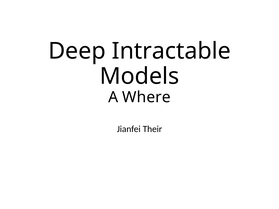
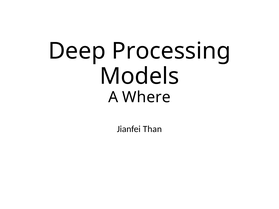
Intractable: Intractable -> Processing (171, 51)
Their: Their -> Than (152, 129)
